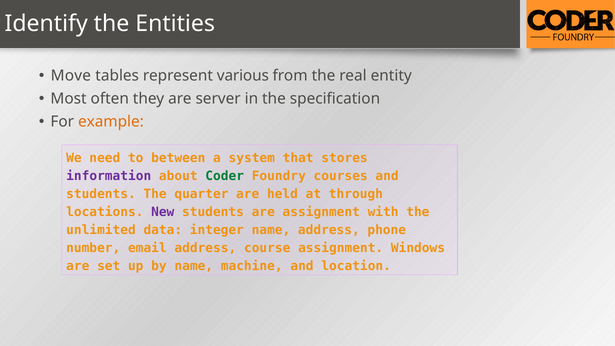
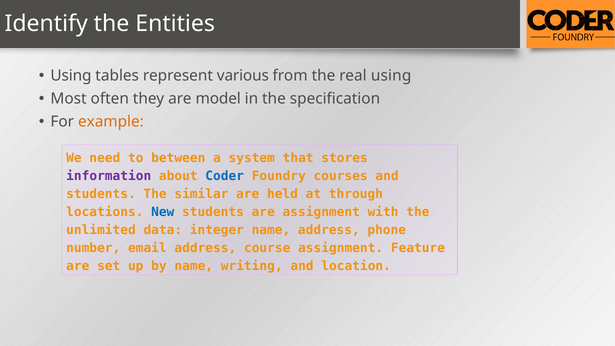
Move: Move -> Using (71, 76)
real entity: entity -> using (391, 76)
server: server -> model (218, 99)
Coder colour: green -> blue (225, 176)
quarter: quarter -> similar (201, 194)
New colour: purple -> blue (163, 212)
Windows: Windows -> Feature (418, 248)
machine: machine -> writing (252, 266)
